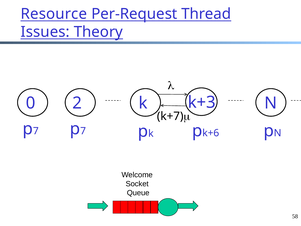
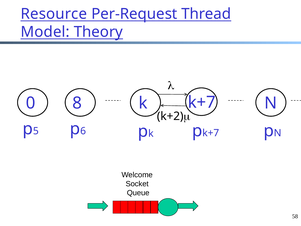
Issues: Issues -> Model (45, 32)
k+3: k+3 -> k+7 (202, 102)
2: 2 -> 8 (77, 103)
k+7: k+7 -> k+2 (170, 116)
7: 7 -> 5 (36, 131)
7: 7 -> 6 (83, 131)
k+6: k+6 -> k+7 (211, 133)
